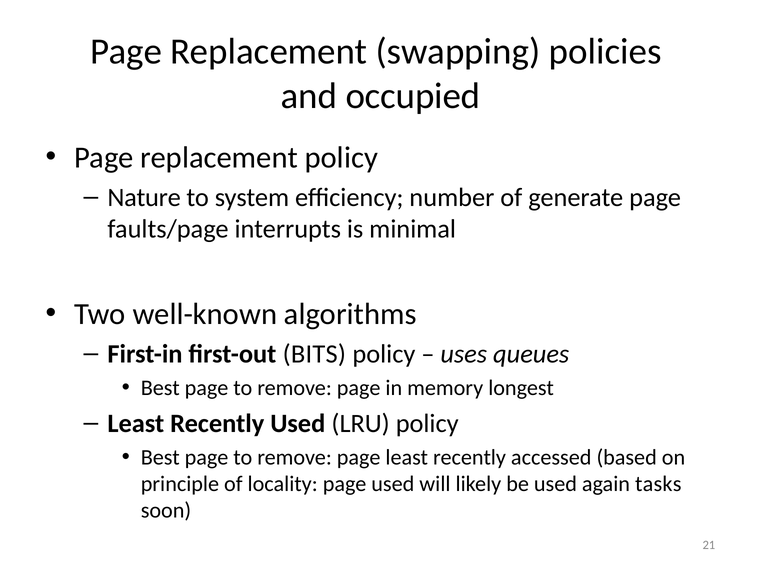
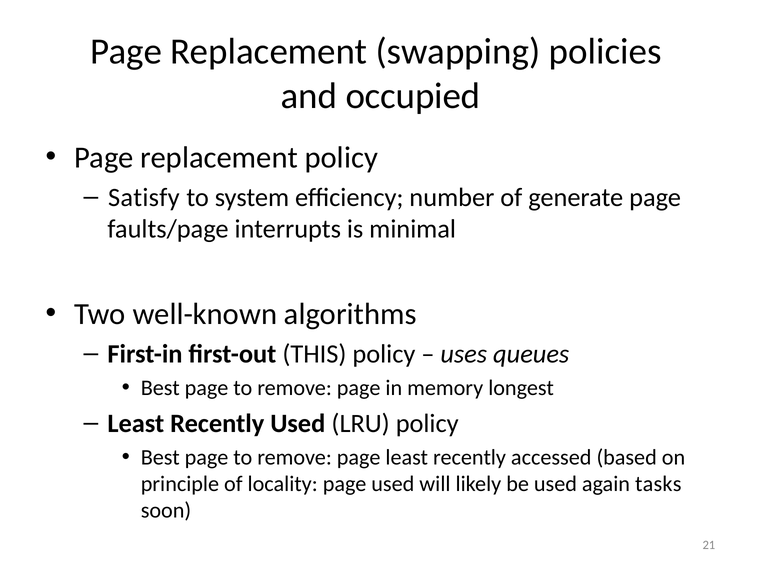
Nature: Nature -> Satisfy (144, 197)
BITS: BITS -> THIS (314, 354)
